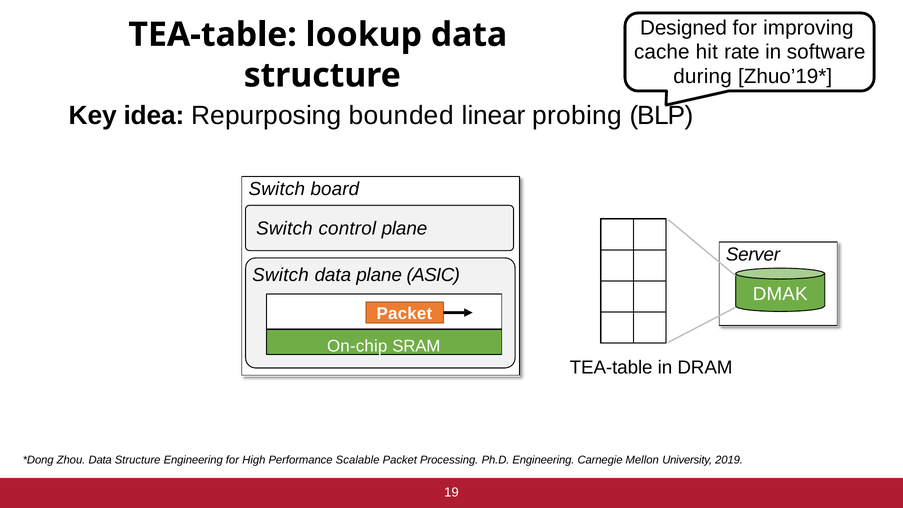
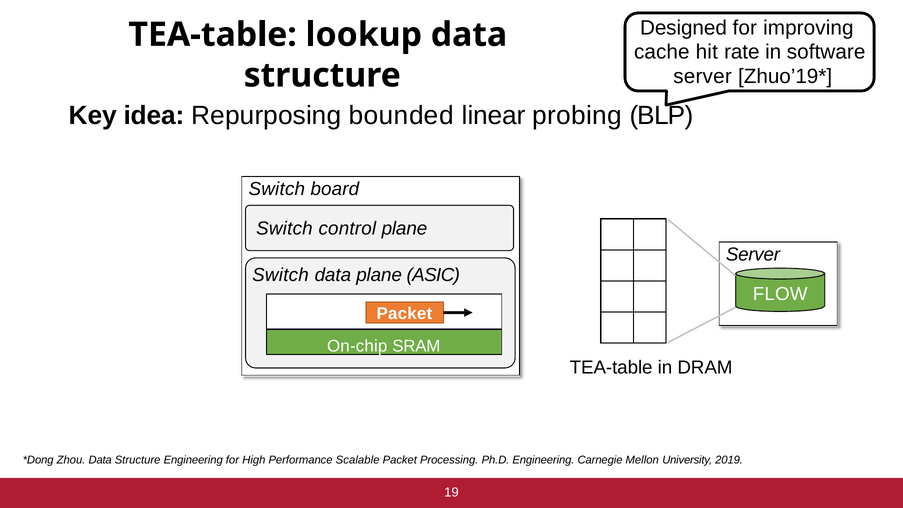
during: during -> server (703, 76)
DMAK: DMAK -> FLOW (780, 294)
